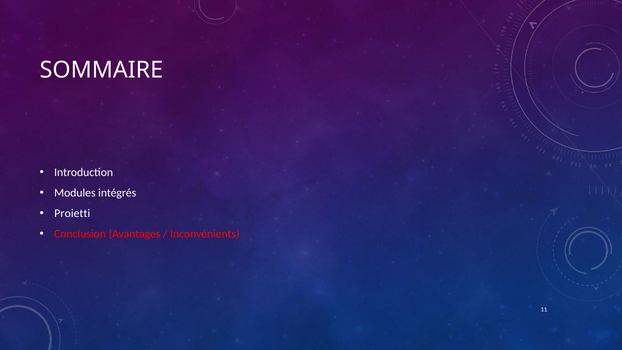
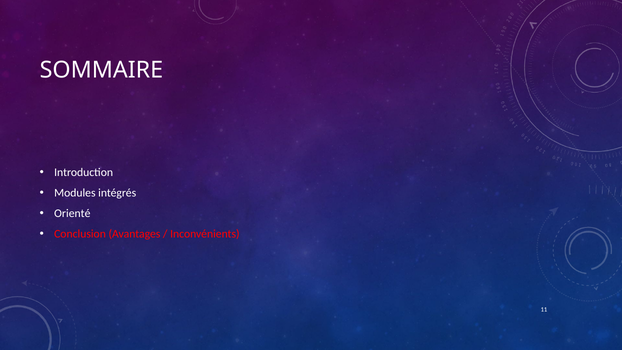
Proietti: Proietti -> Orienté (72, 213)
